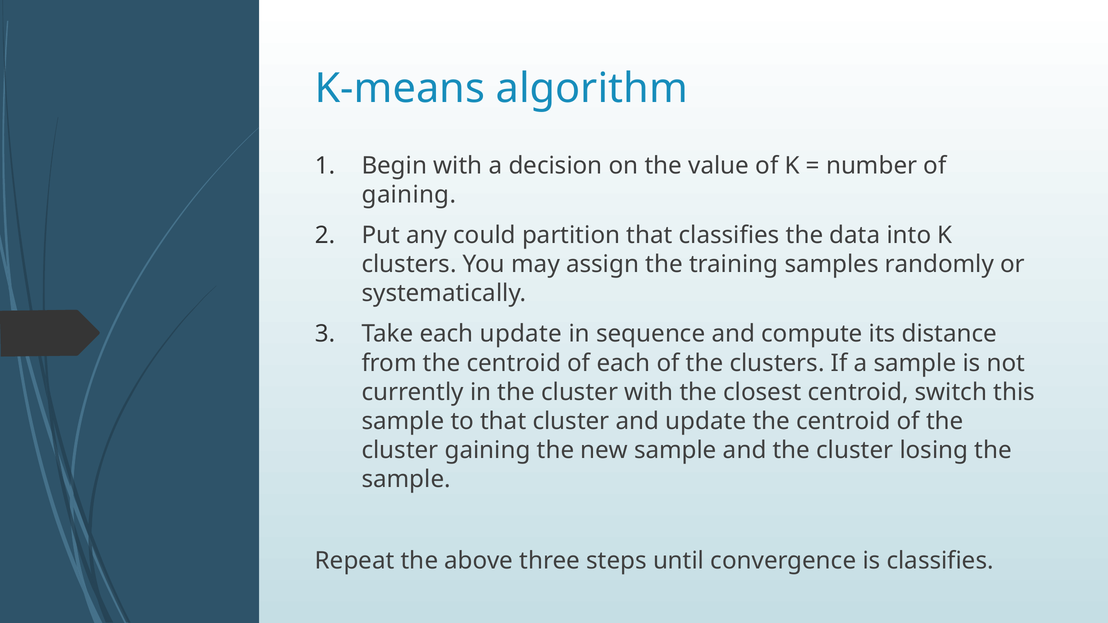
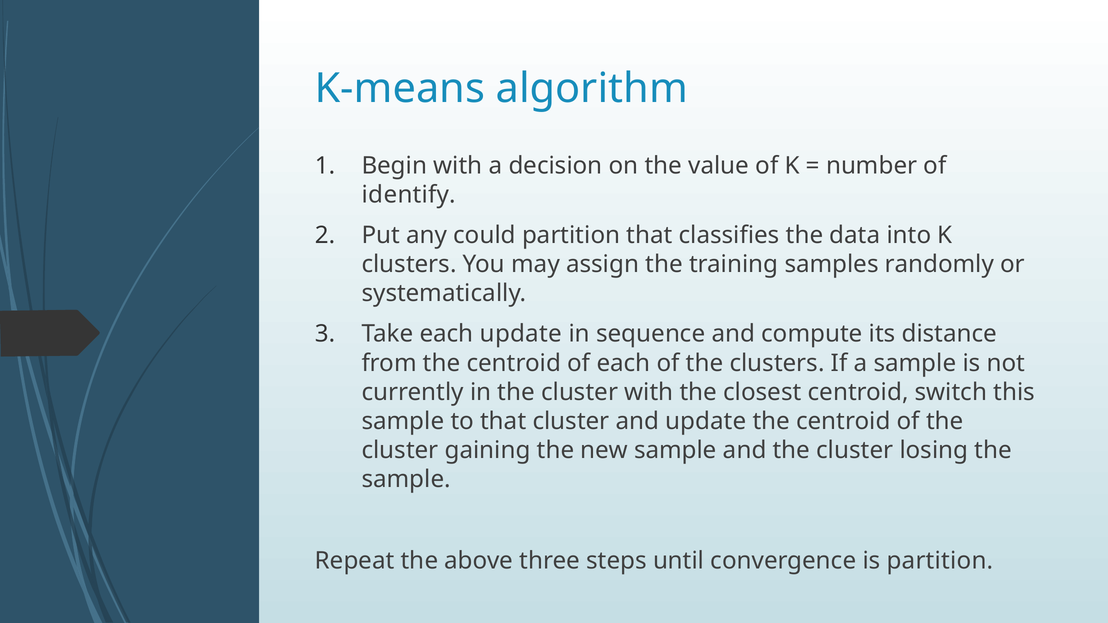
gaining: gaining -> identify (409, 195)
is classifies: classifies -> partition (940, 561)
